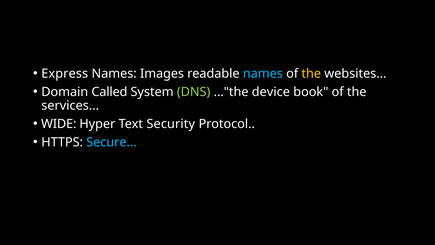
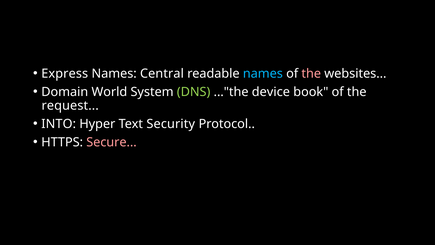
Images: Images -> Central (162, 74)
the colour: yellow -> pink (311, 74)
Called: Called -> World (109, 92)
services: services -> request (70, 105)
WIDE: WIDE -> INTO (59, 124)
Secure colour: light blue -> pink (111, 142)
